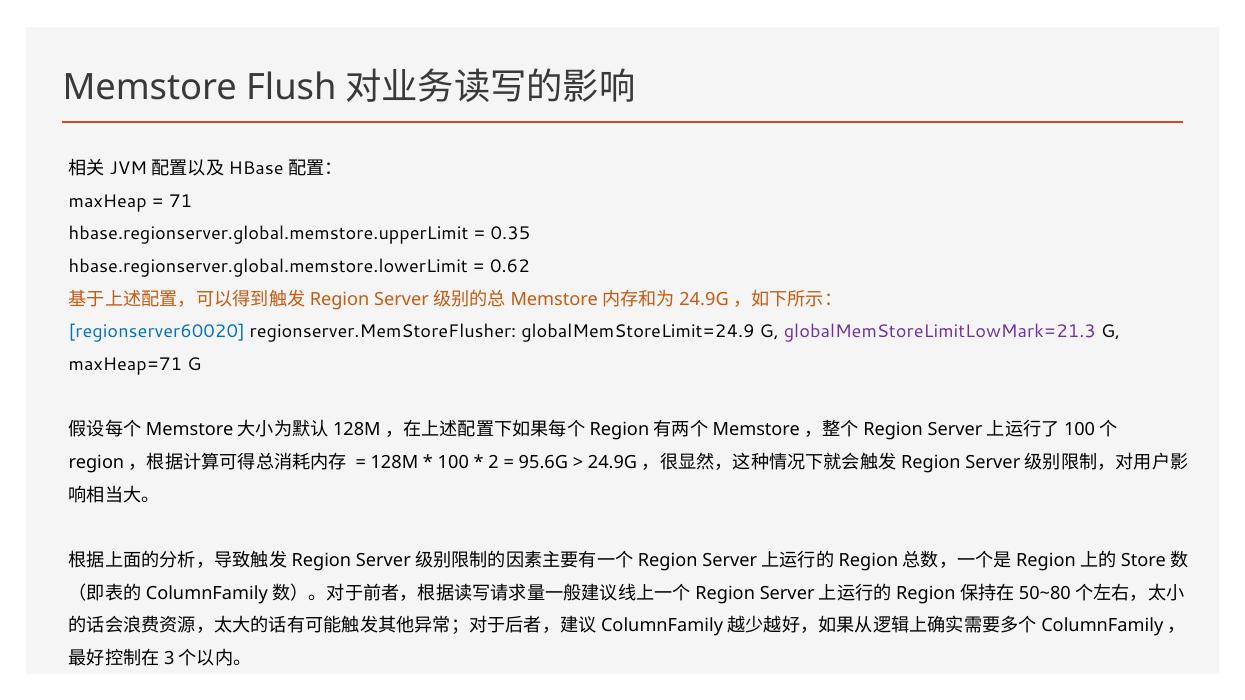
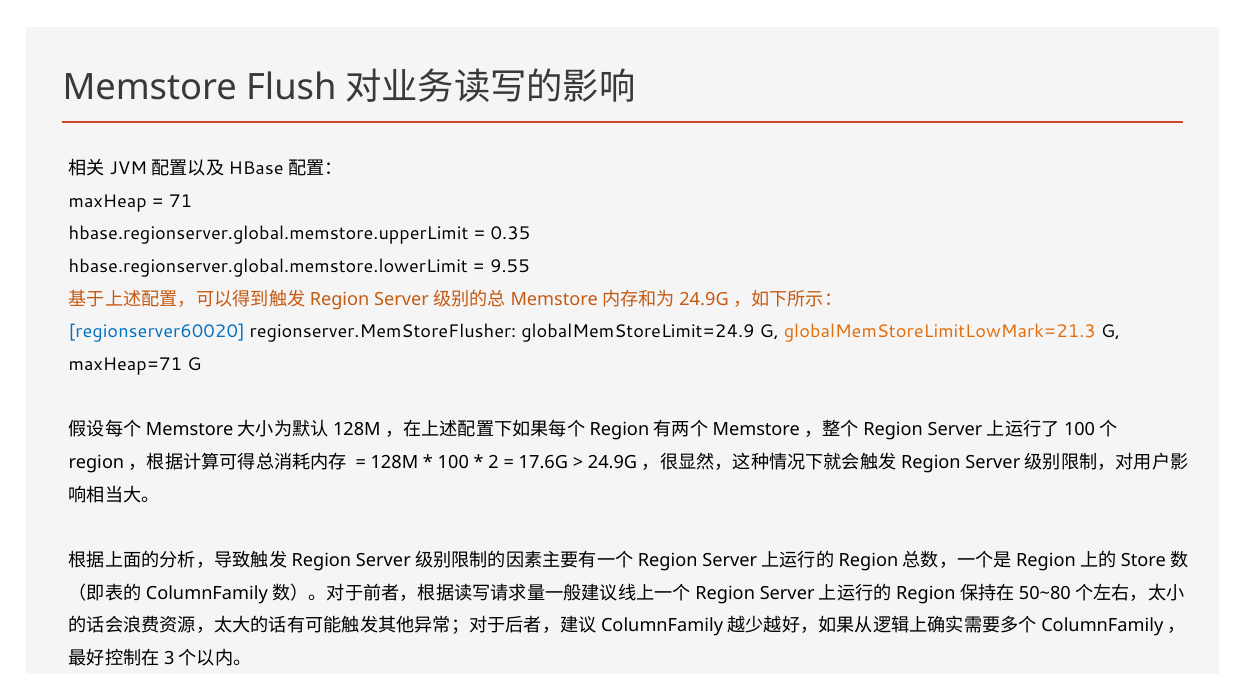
0.62: 0.62 -> 9.55 (510, 267)
globalMemStoreLimitLowMark=21.3 colour: purple -> orange (940, 332)
95.6G: 95.6G -> 17.6G (543, 463)
